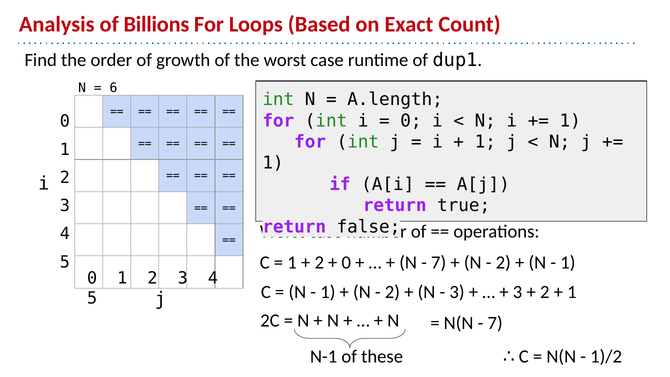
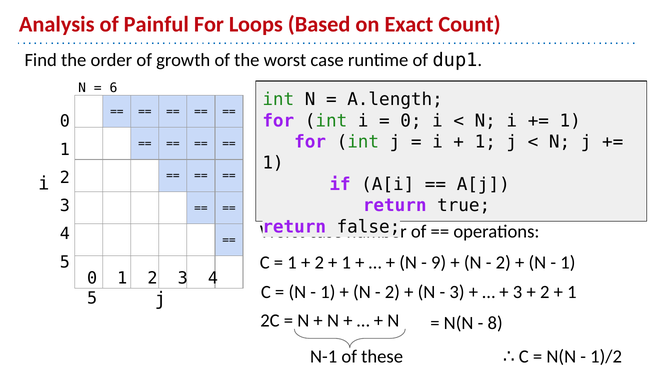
Billions: Billions -> Painful (156, 25)
0: 0 -> 1 (346, 262)
7: 7 -> 9 (439, 262)
7: 7 -> 8 (495, 323)
